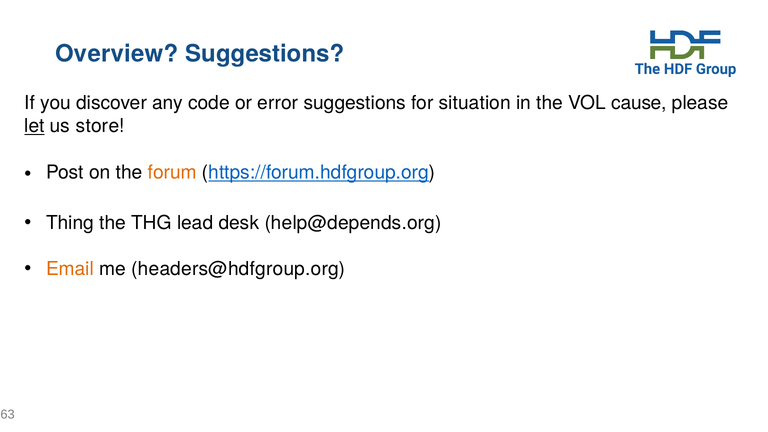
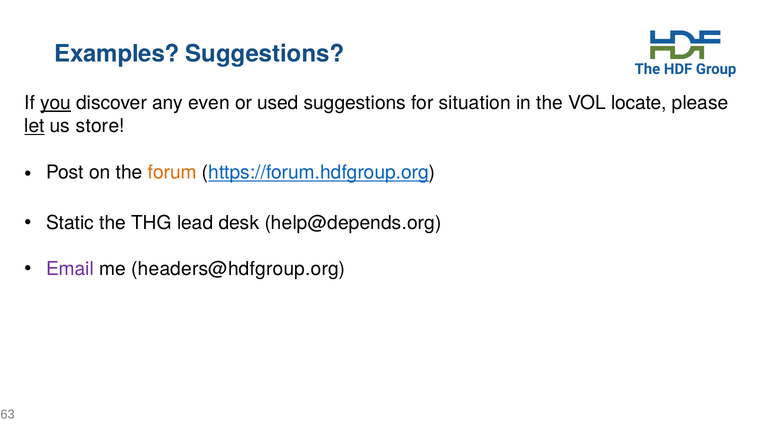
Overview: Overview -> Examples (117, 54)
you underline: none -> present (56, 103)
code: code -> even (209, 103)
error: error -> used (278, 103)
cause: cause -> locate (639, 103)
Thing: Thing -> Static (70, 223)
Email colour: orange -> purple (70, 269)
